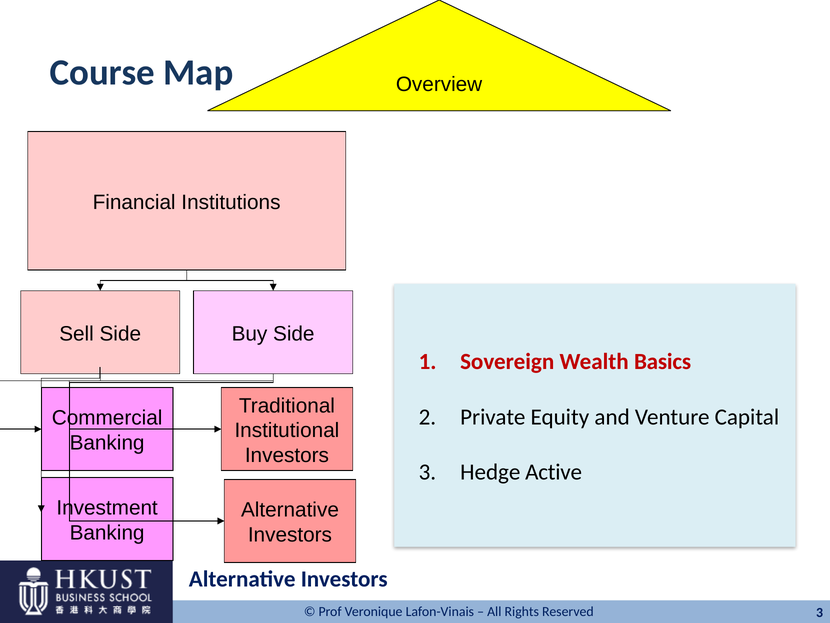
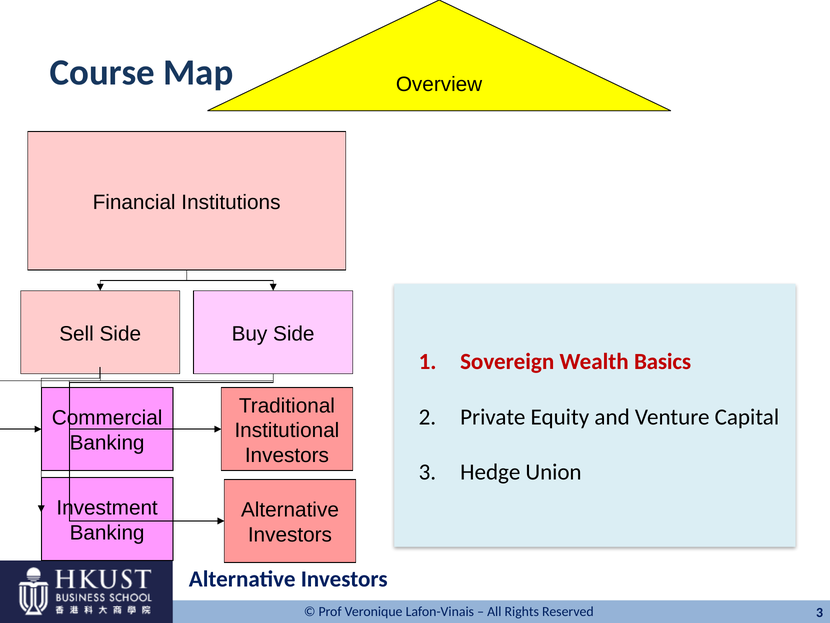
Active: Active -> Union (554, 472)
